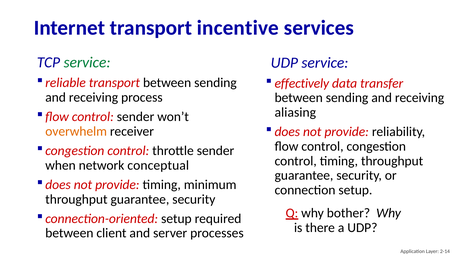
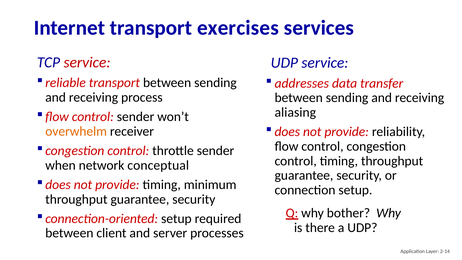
incentive: incentive -> exercises (238, 28)
service colour: green -> red (87, 62)
effectively: effectively -> addresses (302, 83)
